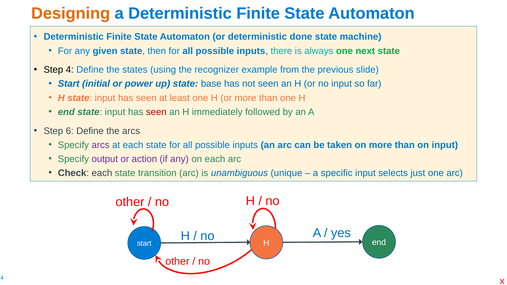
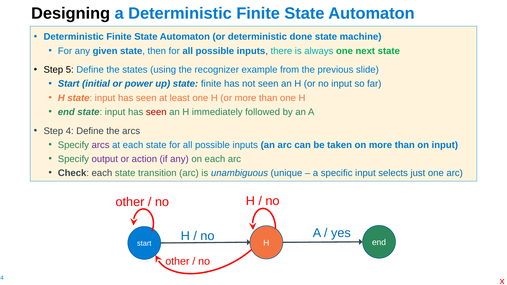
Designing colour: orange -> black (71, 14)
4: 4 -> 5 (70, 70)
state base: base -> finite (211, 84)
6: 6 -> 4 (70, 131)
